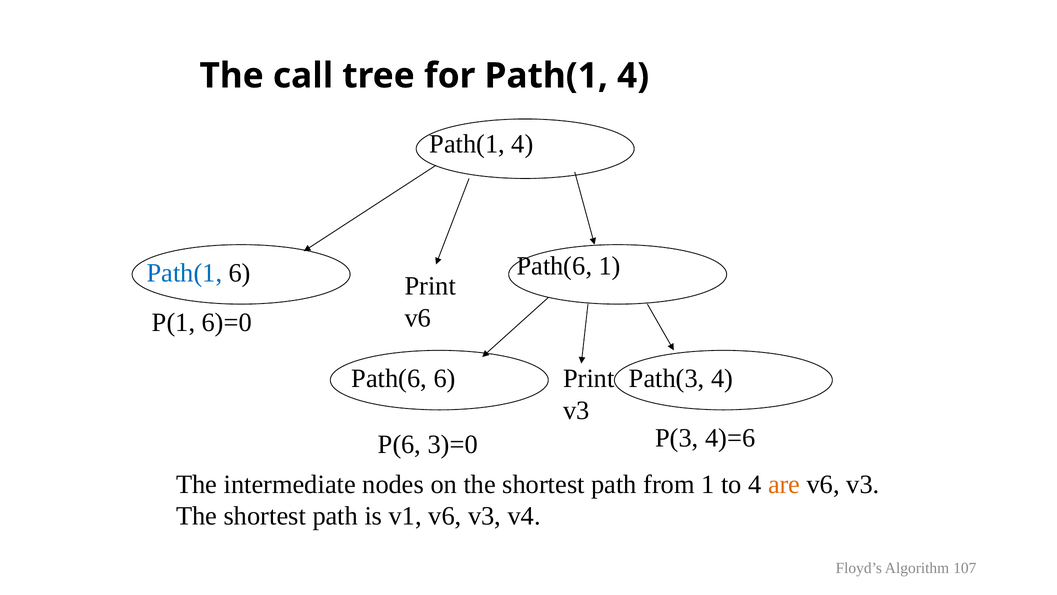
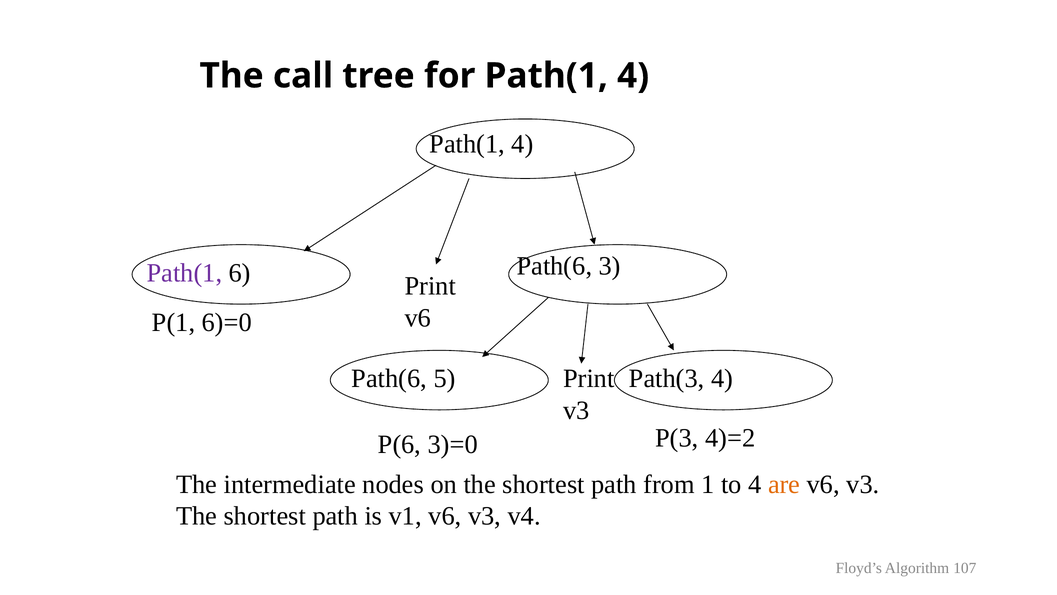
Path(1 colour: blue -> purple (184, 273)
Path(6 1: 1 -> 3 (610, 266)
Path(6 6: 6 -> 5 (445, 378)
4)=6: 4)=6 -> 4)=2 (730, 438)
